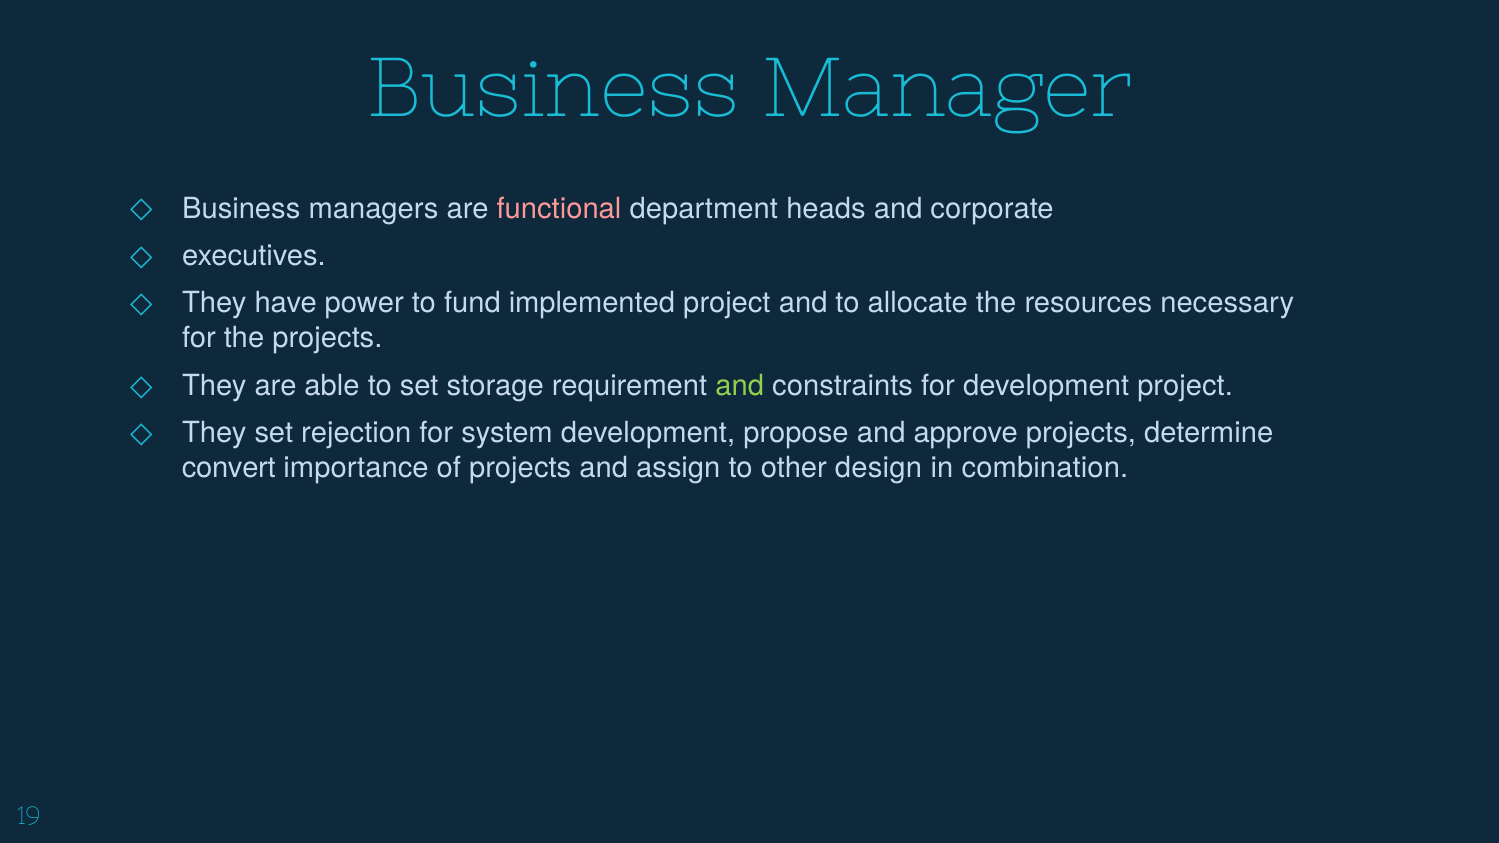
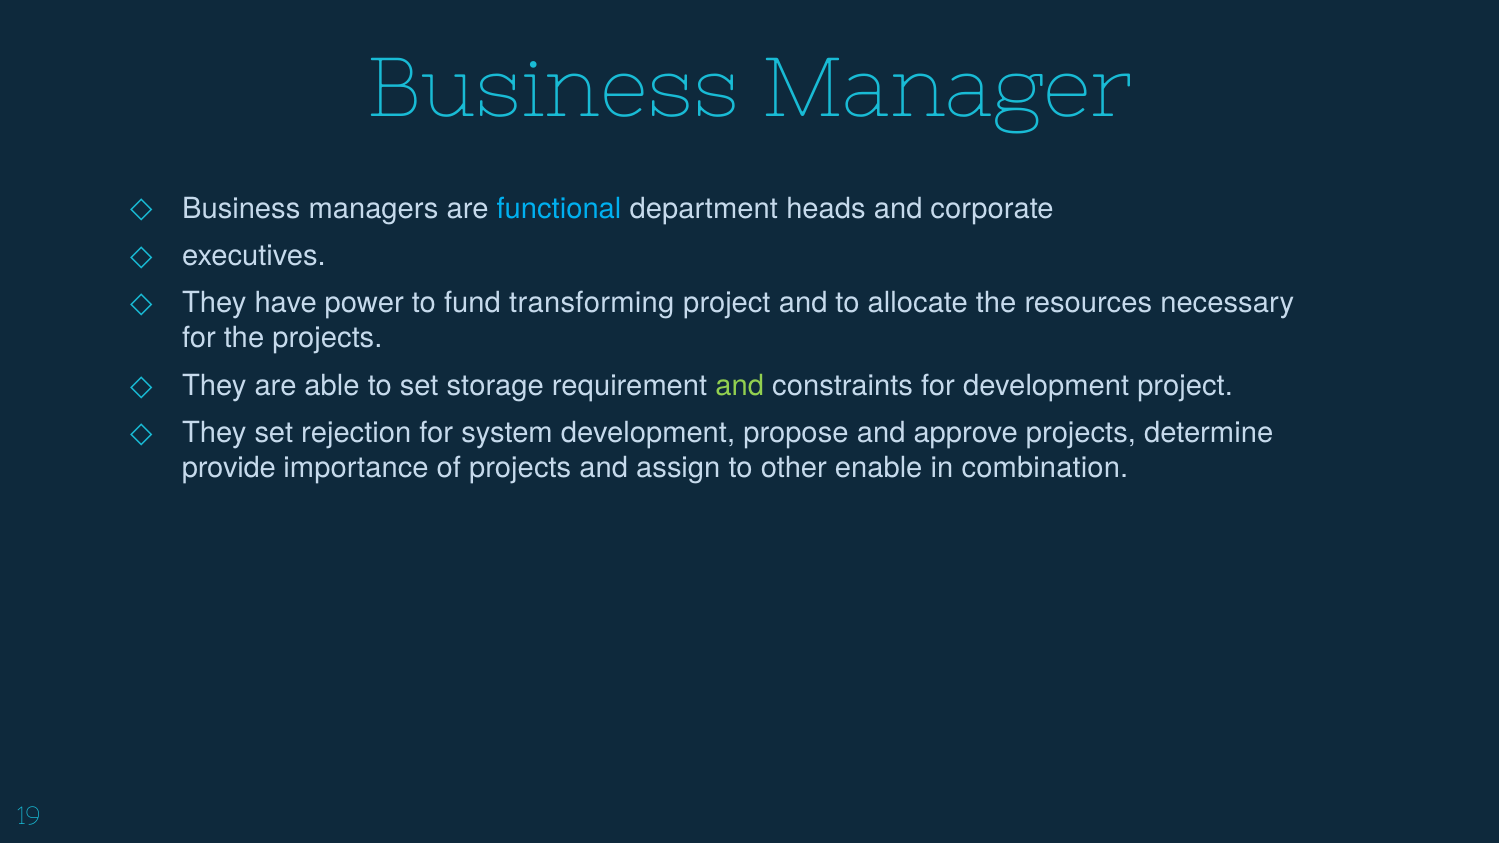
functional colour: pink -> light blue (559, 208)
implemented: implemented -> transforming (592, 303)
convert: convert -> provide (229, 468)
design: design -> enable (879, 468)
